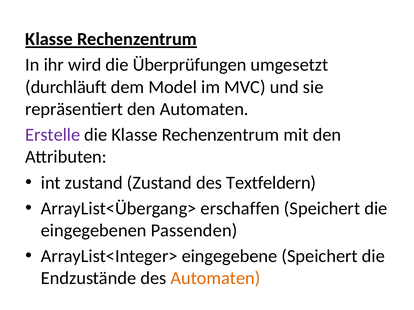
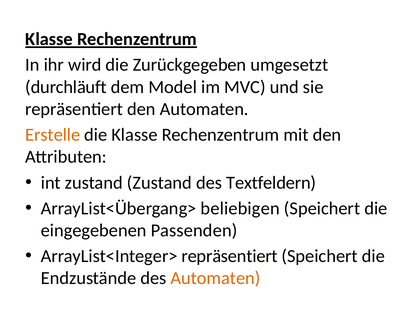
Überprüfungen: Überprüfungen -> Zurückgegeben (190, 65)
Erstelle colour: purple -> orange (53, 135)
erschaffen: erschaffen -> beliebigen (240, 209)
ArrayList<Integer> eingegebene: eingegebene -> repräsentiert (230, 257)
